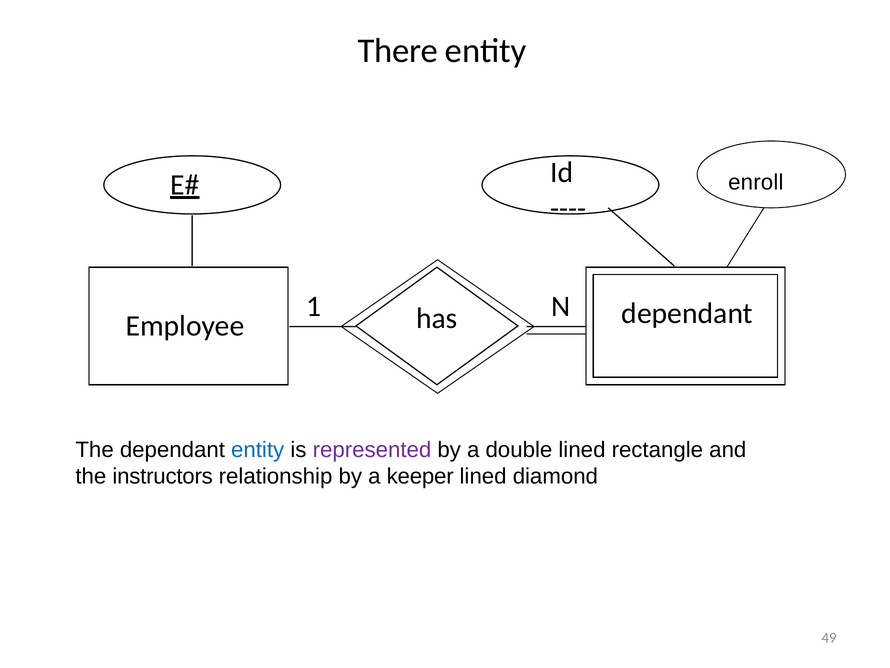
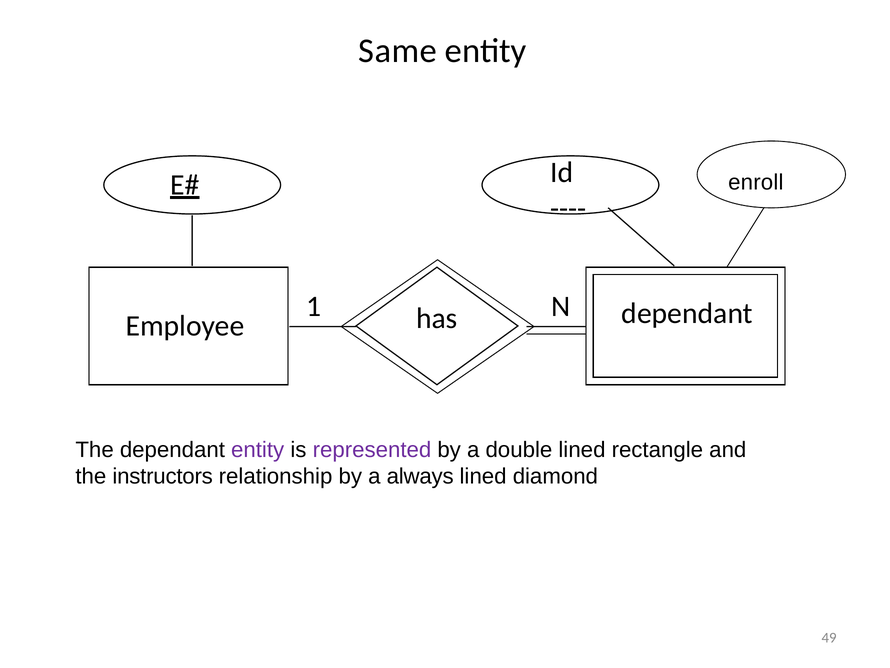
There: There -> Same (398, 51)
entity colour: blue -> purple (258, 449)
keeper: keeper -> always (420, 476)
